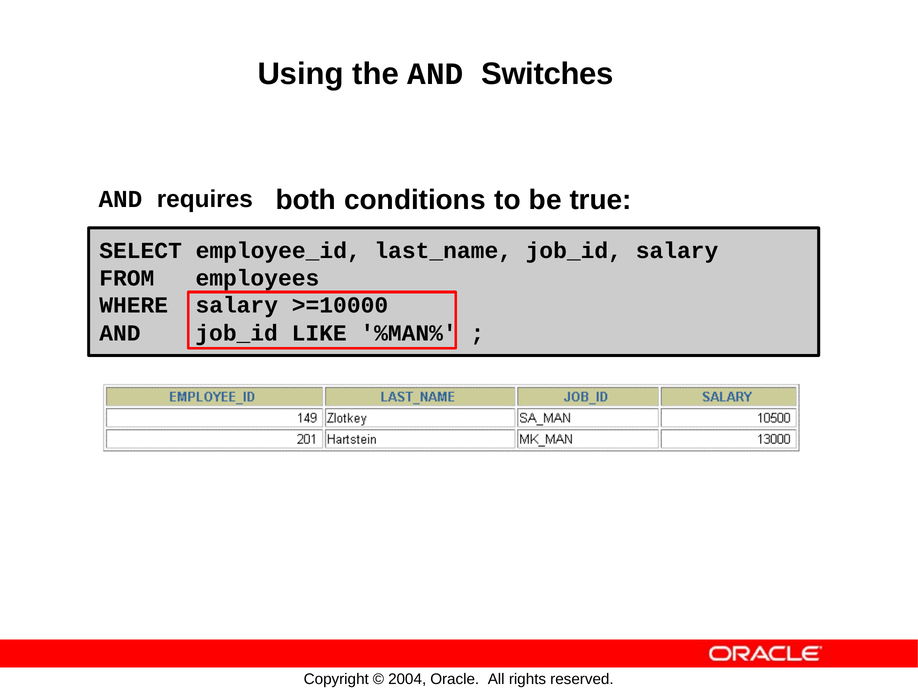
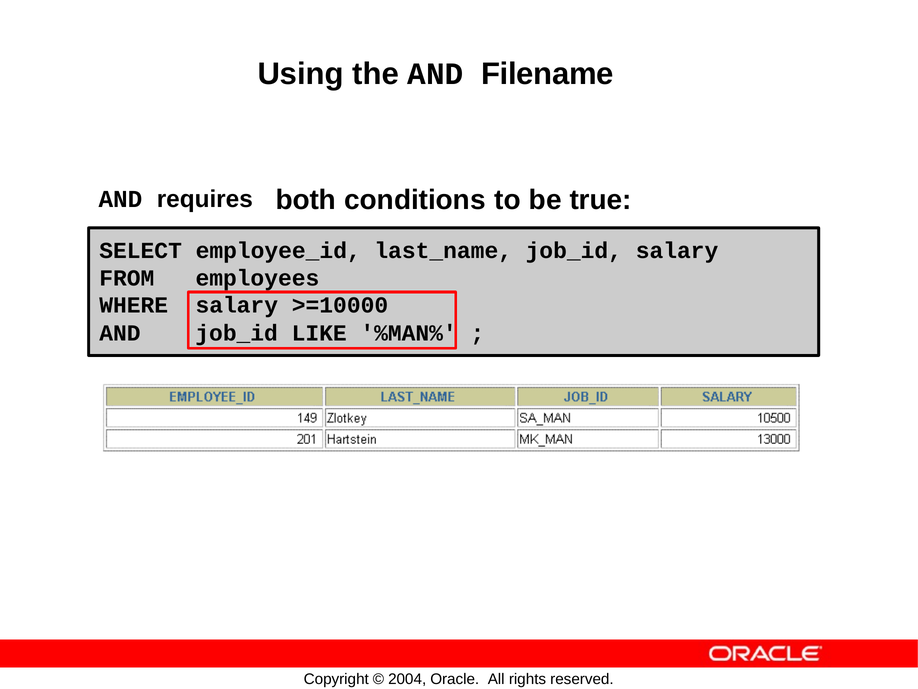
Switches: Switches -> Filename (547, 74)
